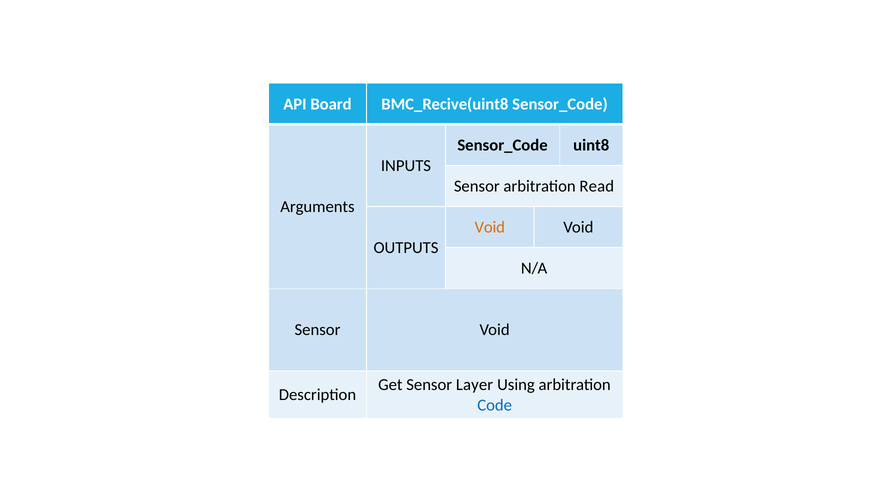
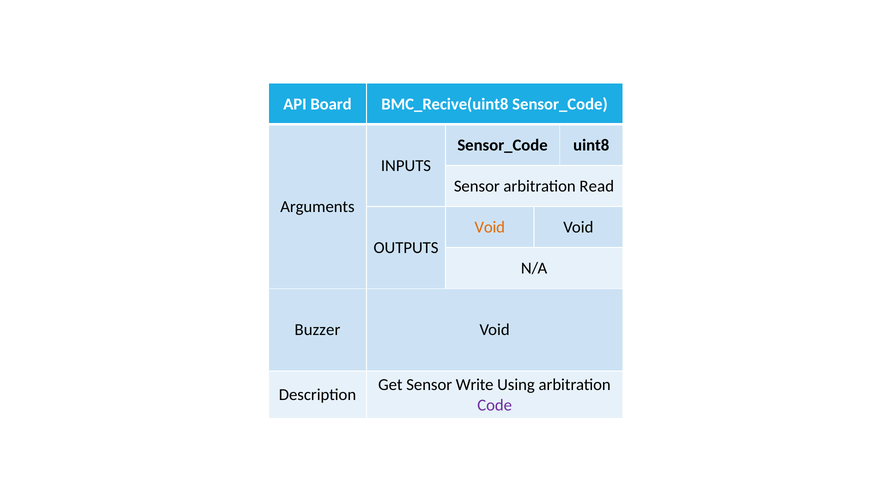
Sensor: Sensor -> Buzzer (317, 330)
Layer: Layer -> Write (475, 385)
Code colour: blue -> purple (495, 405)
